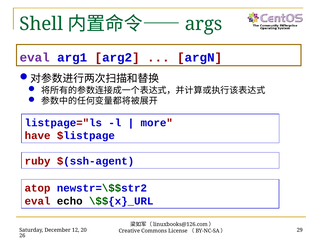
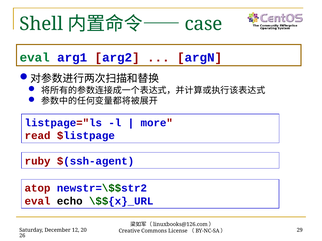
args: args -> case (204, 24)
eval colour: purple -> green (35, 58)
have: have -> read (38, 136)
